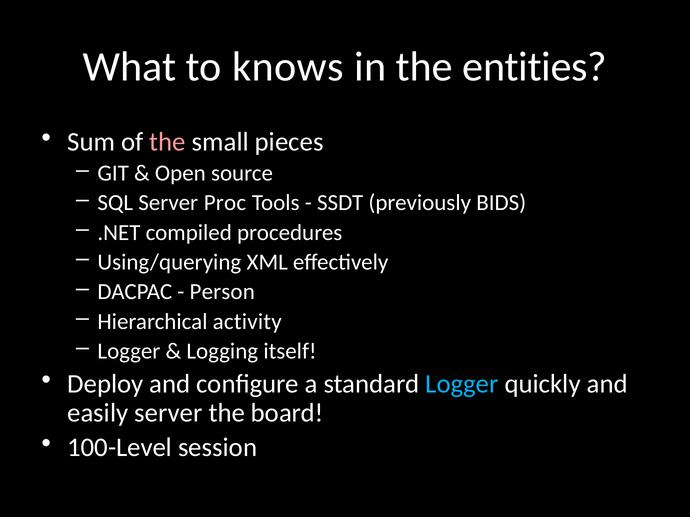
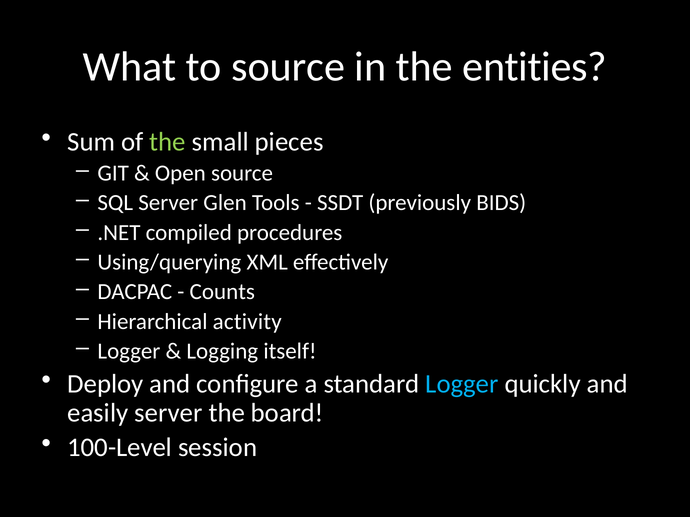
to knows: knows -> source (288, 67)
the colour: pink -> light green (168, 142)
Proc: Proc -> Glen (225, 203)
Person: Person -> Counts (222, 292)
